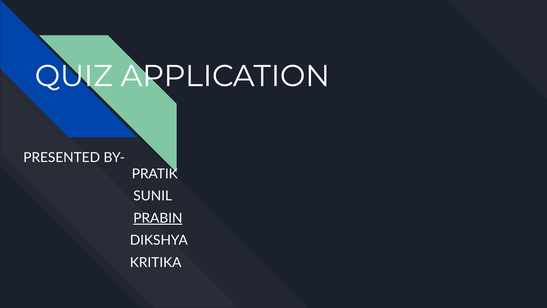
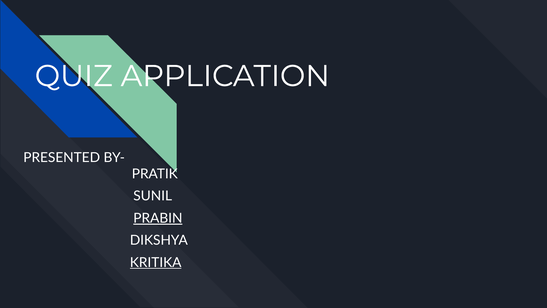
KRITIKA underline: none -> present (156, 262)
